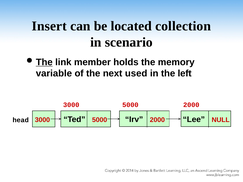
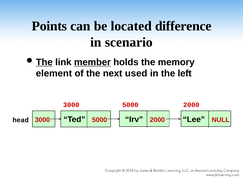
Insert: Insert -> Points (49, 26)
collection: collection -> difference (183, 26)
member underline: none -> present (92, 62)
variable: variable -> element (54, 74)
